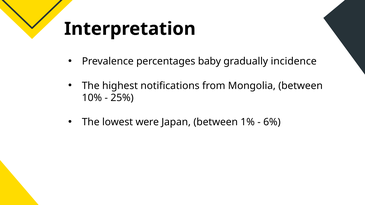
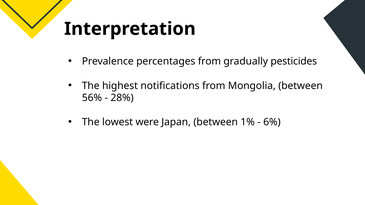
percentages baby: baby -> from (209, 61)
incidence: incidence -> pesticides (294, 61)
10%: 10% -> 56% (92, 98)
25%: 25% -> 28% (122, 98)
